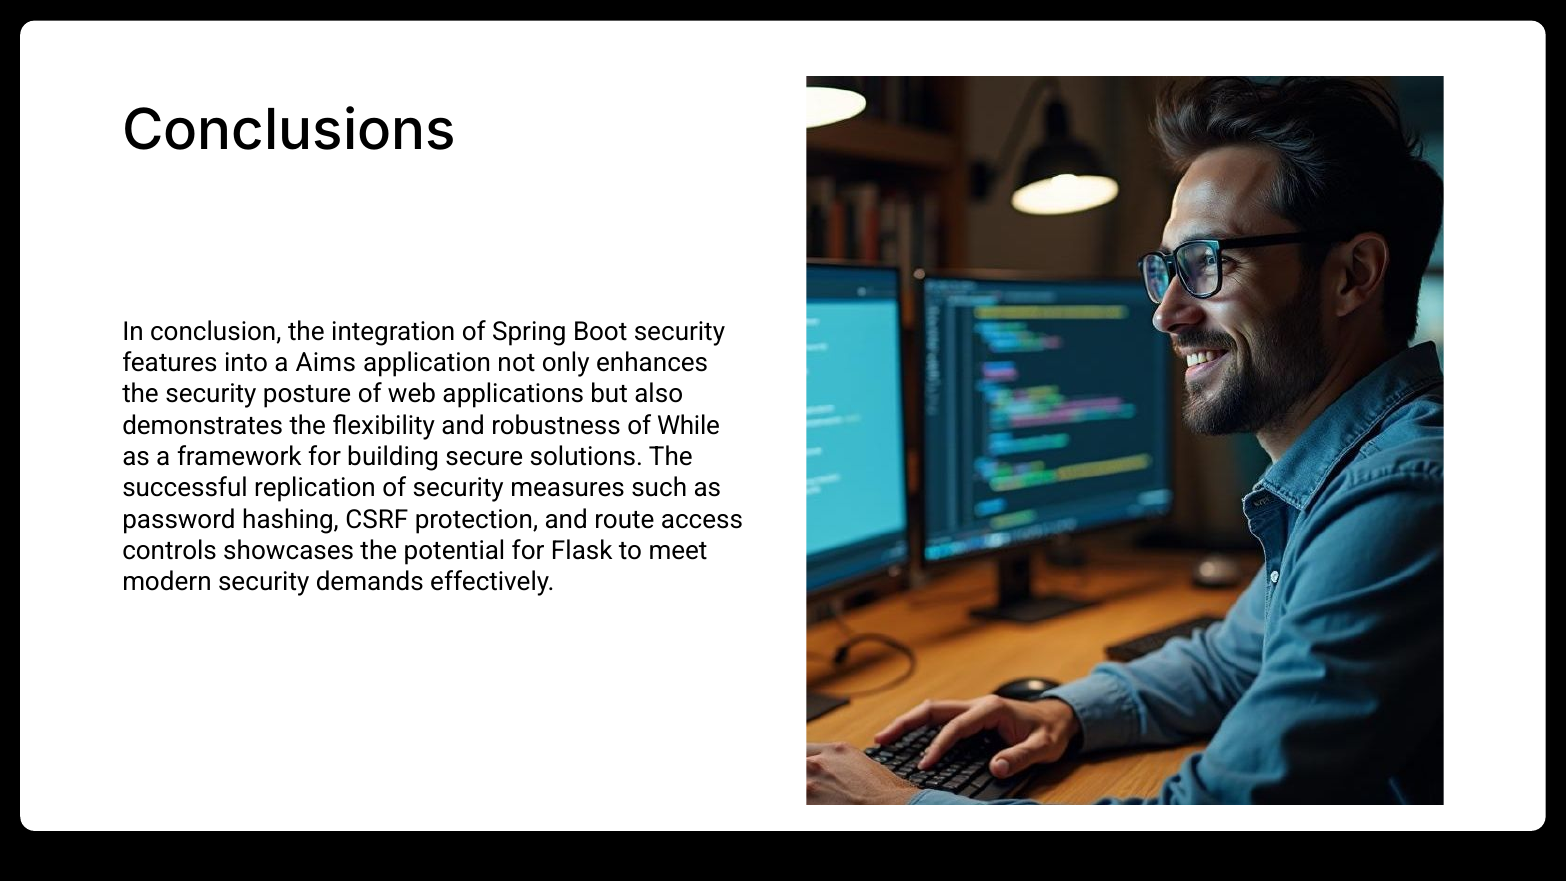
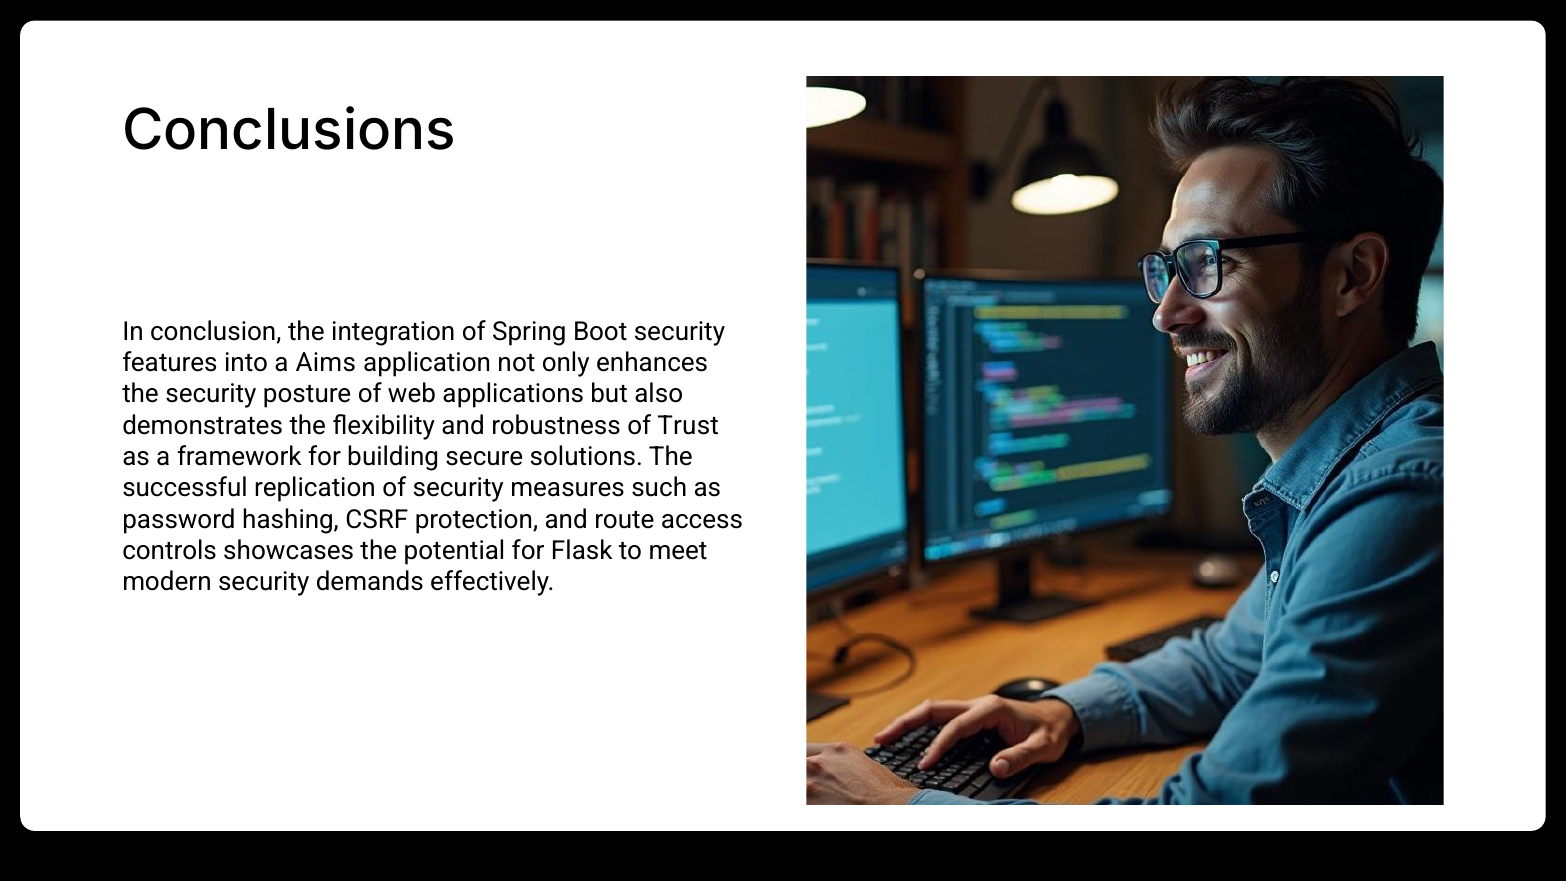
While: While -> Trust (688, 426)
